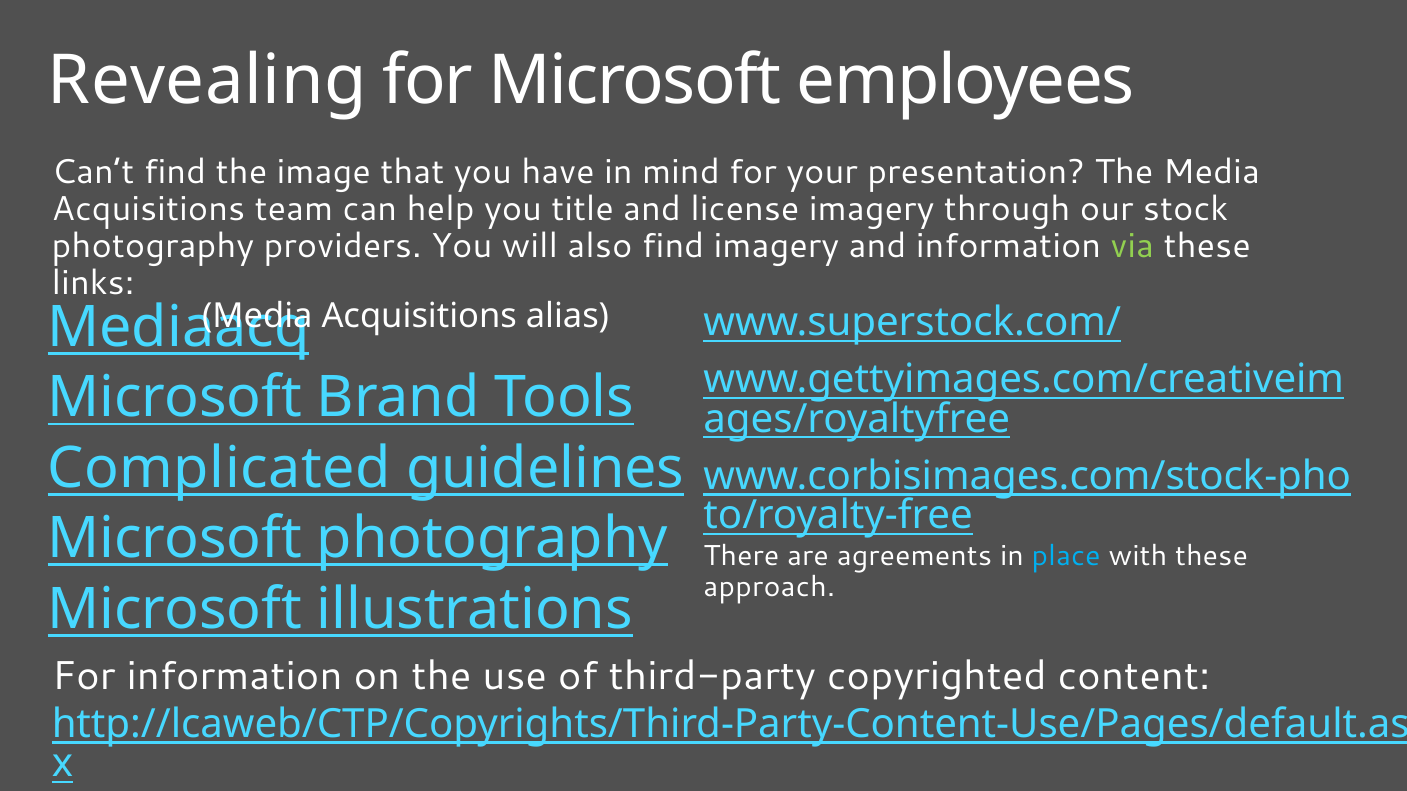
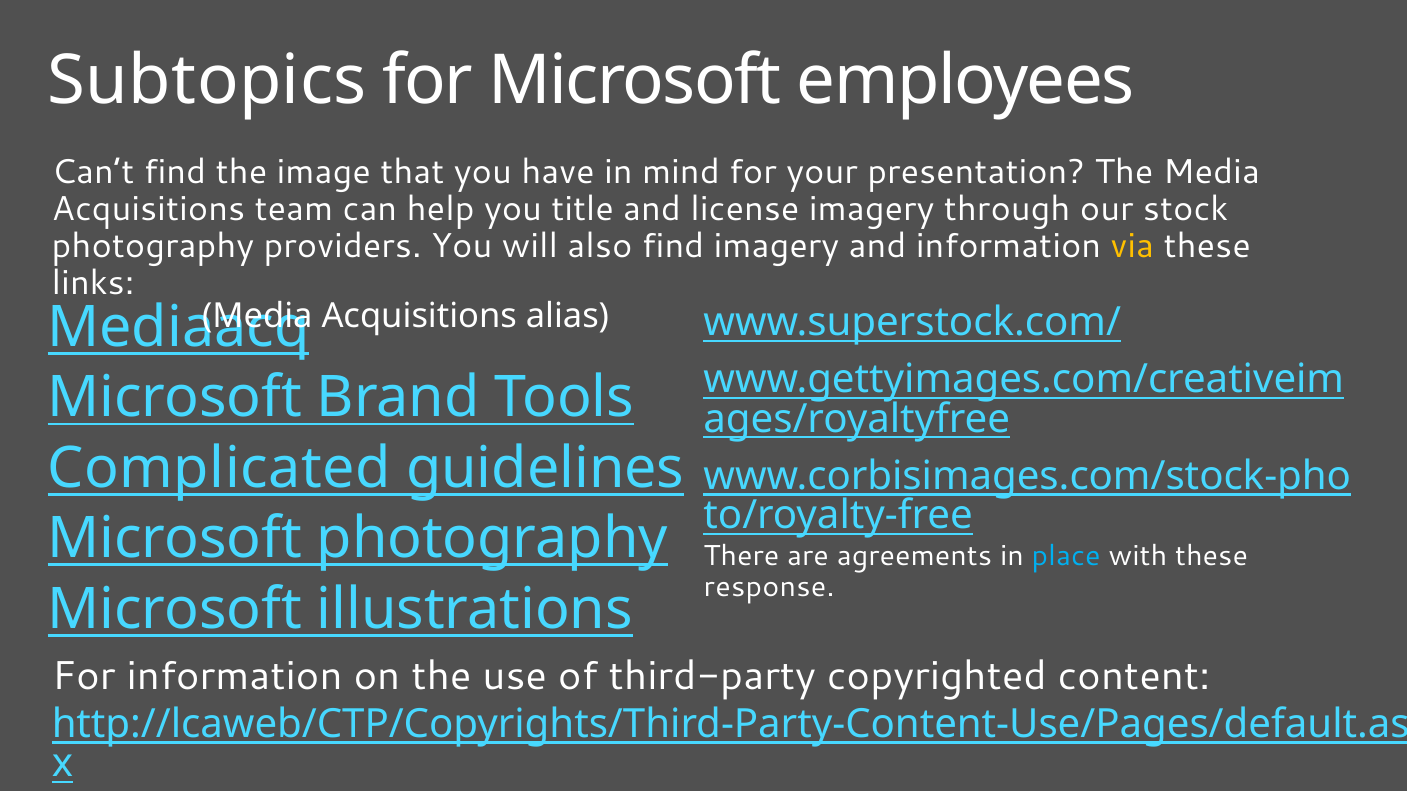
Revealing: Revealing -> Subtopics (207, 81)
via colour: light green -> yellow (1132, 246)
approach: approach -> response (769, 587)
